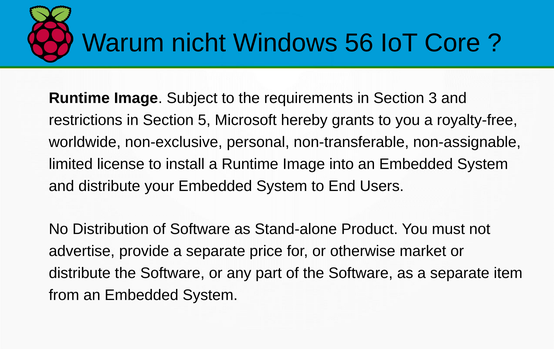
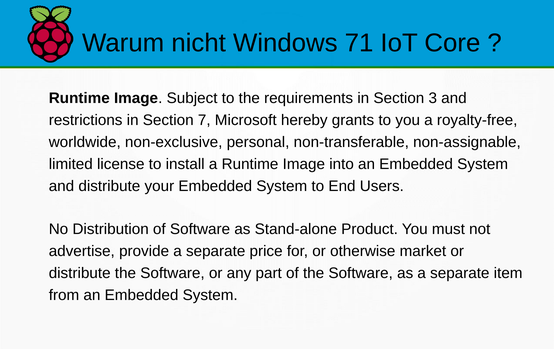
56: 56 -> 71 (359, 43)
5: 5 -> 7 (204, 120)
